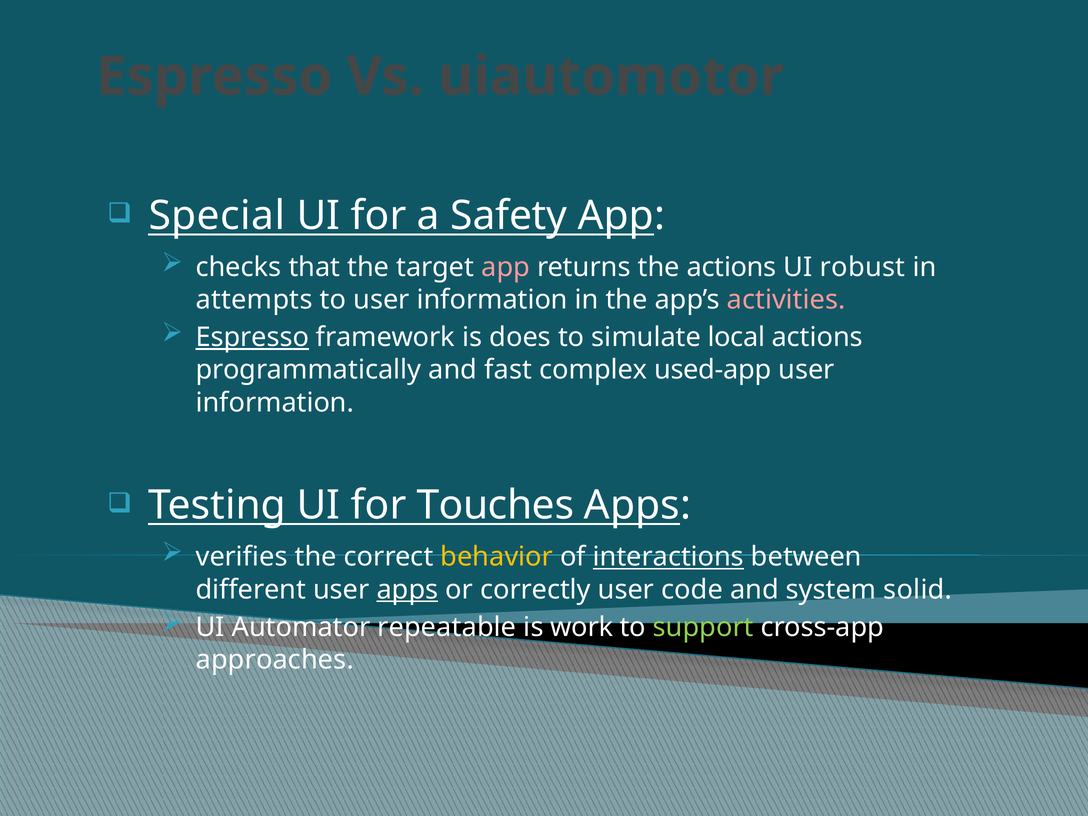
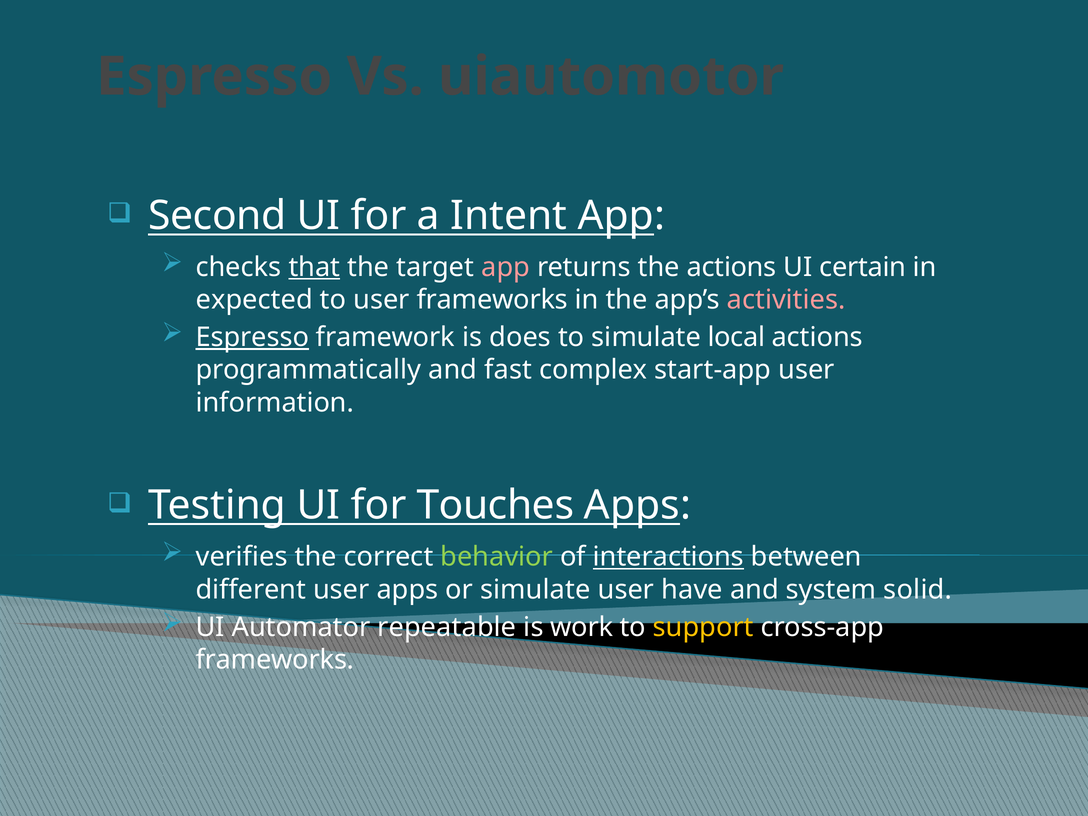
Special: Special -> Second (217, 216)
Safety: Safety -> Intent (509, 216)
that underline: none -> present (314, 267)
robust: robust -> certain (863, 267)
attempts: attempts -> expected (254, 300)
to user information: information -> frameworks (492, 300)
used-app: used-app -> start-app (713, 370)
behavior colour: yellow -> light green (497, 557)
apps underline: present -> none (407, 590)
or correctly: correctly -> simulate (535, 590)
code: code -> have (692, 590)
support colour: light green -> yellow (703, 627)
approaches: approaches -> frameworks (275, 660)
